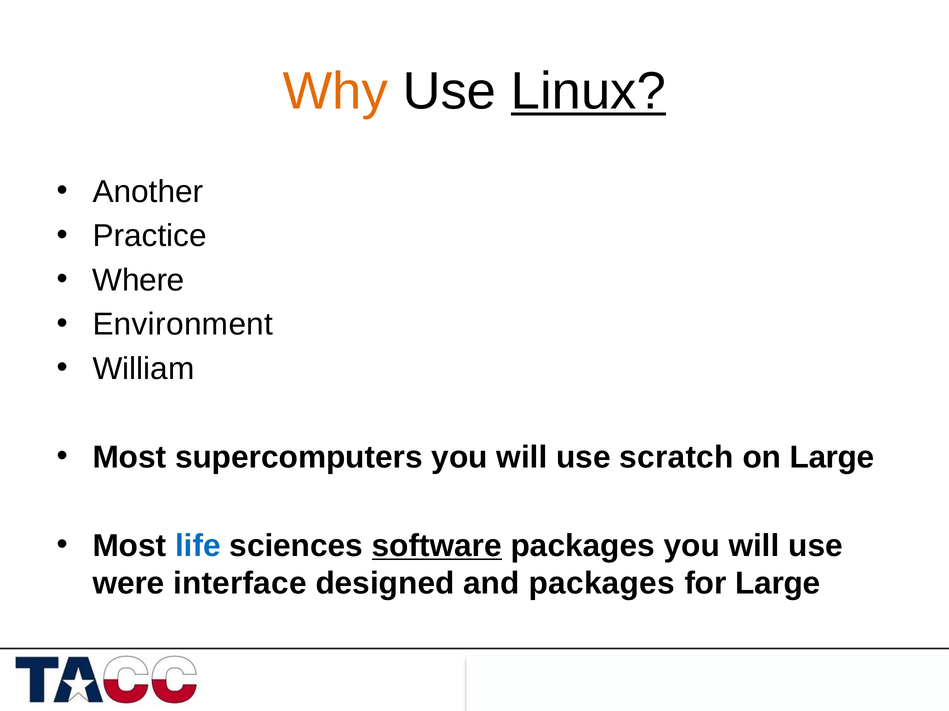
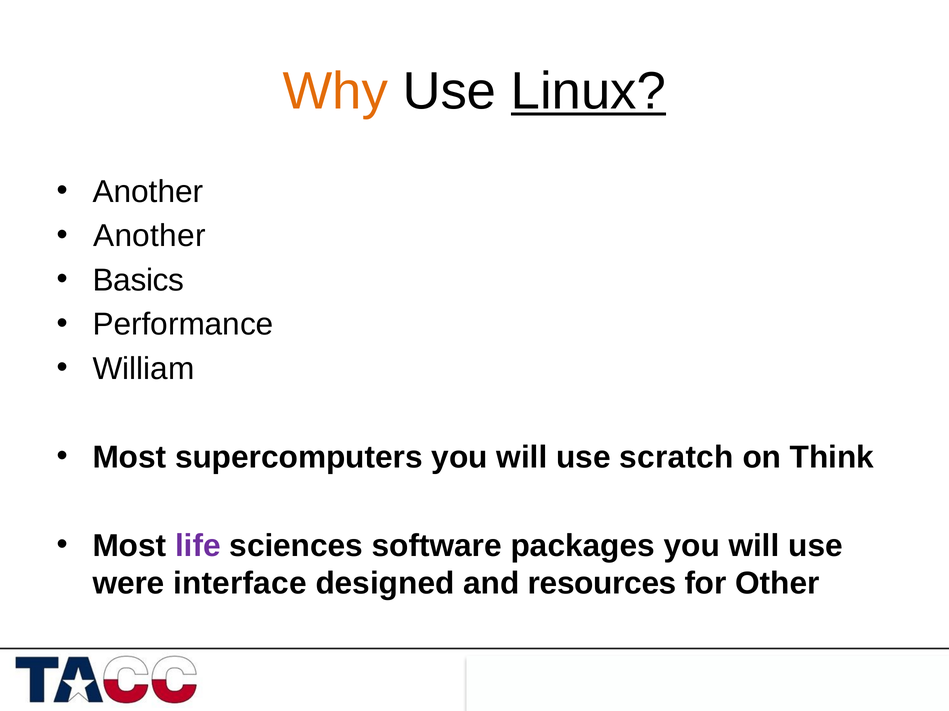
Practice: Practice -> Another (149, 236)
Where: Where -> Basics (138, 281)
Environment: Environment -> Performance (183, 325)
on Large: Large -> Think (832, 458)
life colour: blue -> purple (198, 546)
software underline: present -> none (437, 546)
and packages: packages -> resources (602, 584)
for Large: Large -> Other (778, 584)
